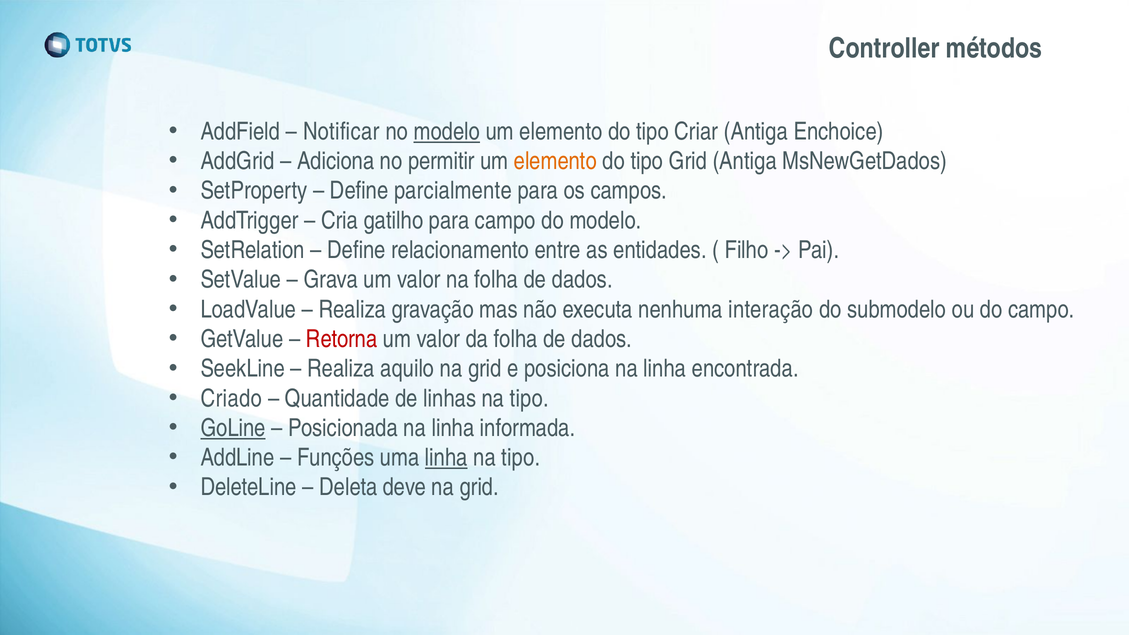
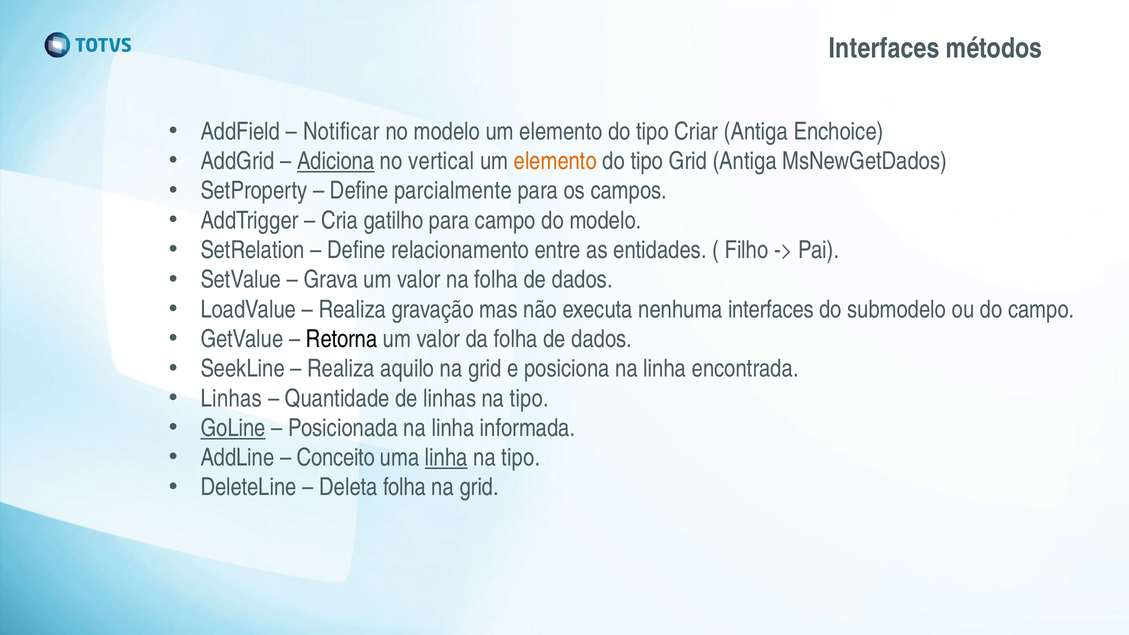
Controller: Controller -> Interfaces (884, 48)
modelo underline: present -> none (447, 132)
Adiciona underline: none -> present (336, 161)
permitir: permitir -> vertical (441, 161)
nenhuma interação: interação -> interfaces (771, 310)
Retorna colour: red -> black (342, 339)
Criado: Criado -> Linhas (231, 399)
Funções: Funções -> Conceito (336, 458)
Deleta deve: deve -> folha (405, 488)
